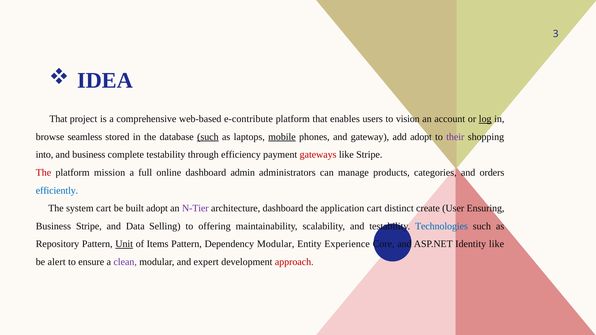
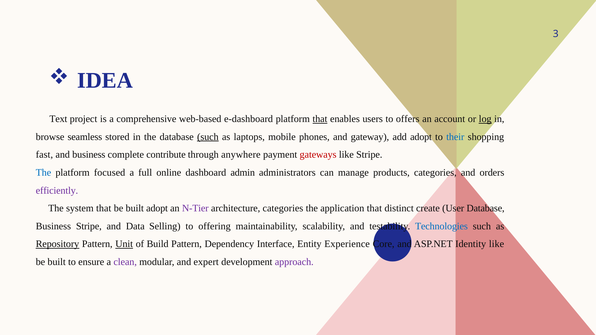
That: That -> Text (58, 119)
e-contribute: e-contribute -> e-dashboard (249, 119)
that underline: none -> present (320, 119)
vision: vision -> offers (408, 119)
mobile underline: present -> none (282, 137)
their colour: purple -> blue (455, 137)
into: into -> fast (44, 155)
complete testability: testability -> contribute (166, 155)
efficiency: efficiency -> anywhere (241, 155)
The colour: red -> blue (43, 173)
mission: mission -> focused (110, 173)
efficiently colour: blue -> purple (57, 191)
system cart: cart -> that (104, 208)
architecture dashboard: dashboard -> categories (283, 208)
application cart: cart -> that (374, 208)
User Ensuring: Ensuring -> Database (486, 208)
Repository underline: none -> present (57, 244)
Items: Items -> Build (158, 244)
Dependency Modular: Modular -> Interface (276, 244)
alert: alert -> built (57, 262)
approach colour: red -> purple (294, 262)
